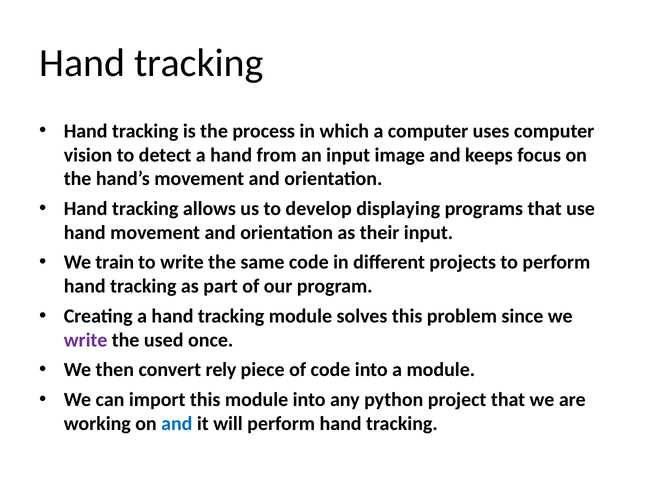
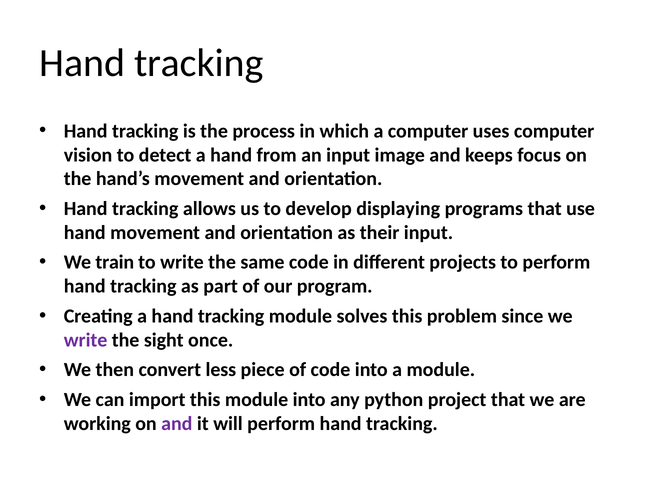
used: used -> sight (164, 340)
rely: rely -> less (221, 370)
and colour: blue -> purple (177, 424)
